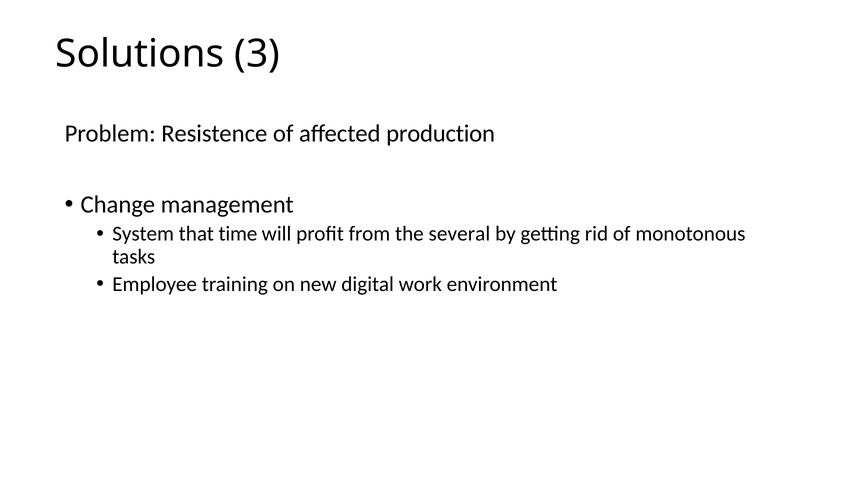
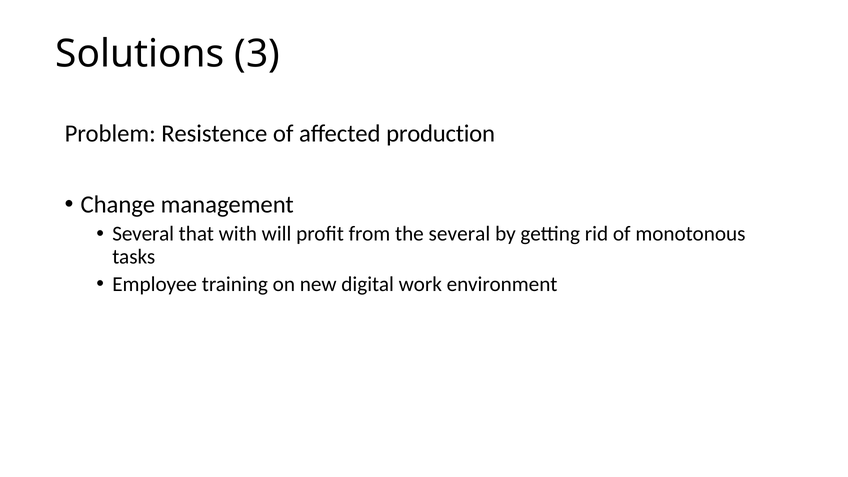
System: System -> Several (143, 234)
time: time -> with (238, 234)
